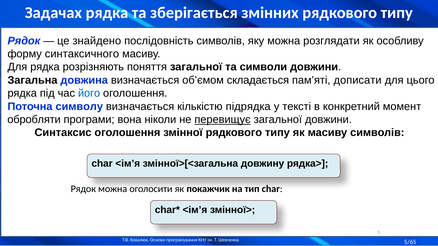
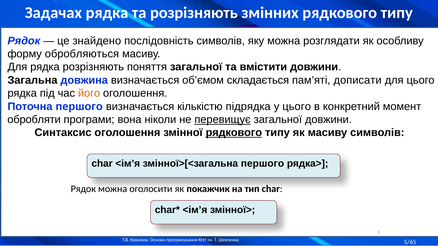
та зберігається: зберігається -> розрізняють (194, 13)
синтаксичного: синтаксичного -> обробляються (82, 54)
символи: символи -> вмістити (263, 67)
його colour: blue -> orange (89, 93)
Поточна символу: символу -> першого (79, 107)
у тексті: тексті -> цього (297, 107)
рядкового underline: none -> present (234, 133)
змінної>[<загальна довжину: довжину -> першого (262, 164)
